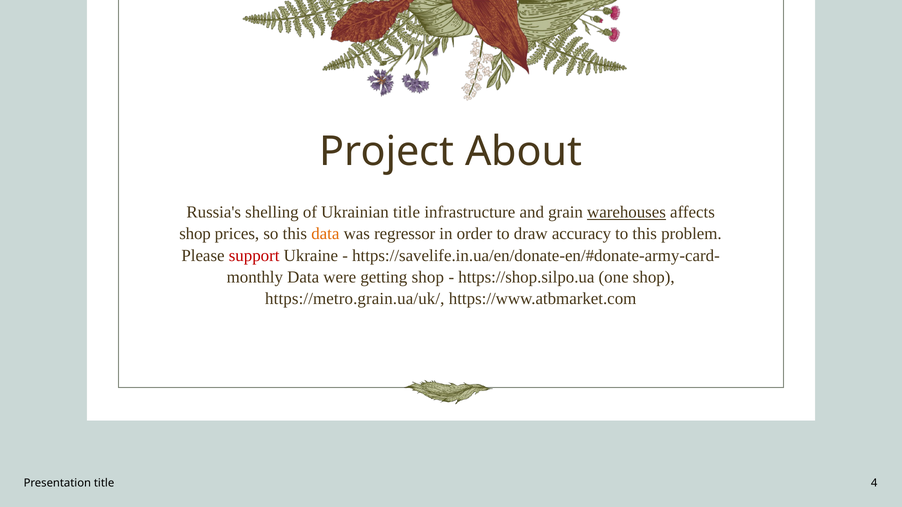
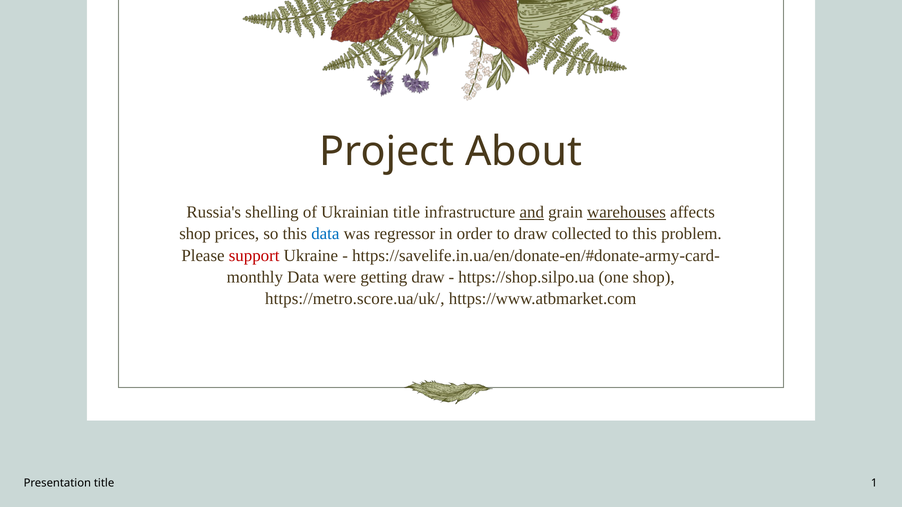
and underline: none -> present (532, 212)
data colour: orange -> blue (325, 234)
accuracy: accuracy -> collected (582, 234)
getting shop: shop -> draw (428, 277)
https://metro.grain.ua/uk/: https://metro.grain.ua/uk/ -> https://metro.score.ua/uk/ (355, 299)
4: 4 -> 1 (874, 484)
